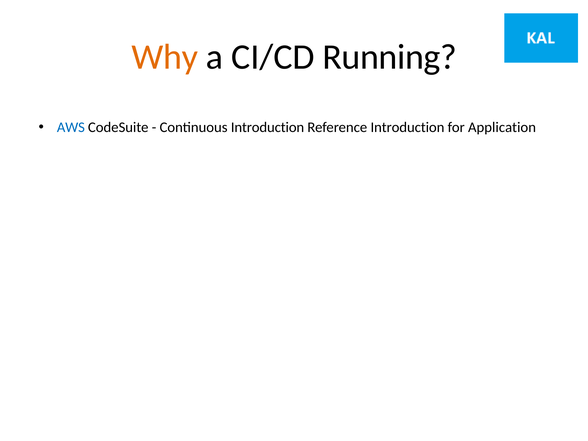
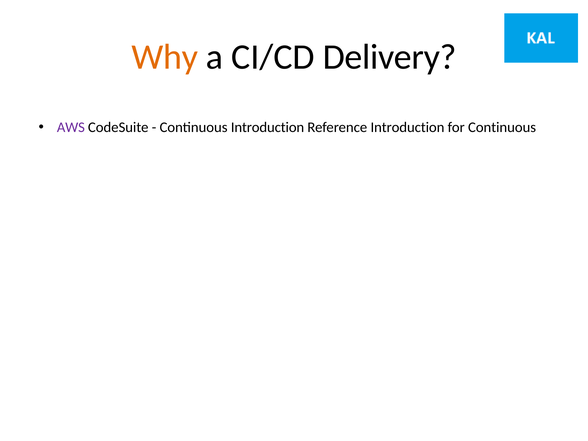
Running: Running -> Delivery (390, 57)
AWS colour: blue -> purple (71, 127)
for Application: Application -> Continuous (502, 127)
